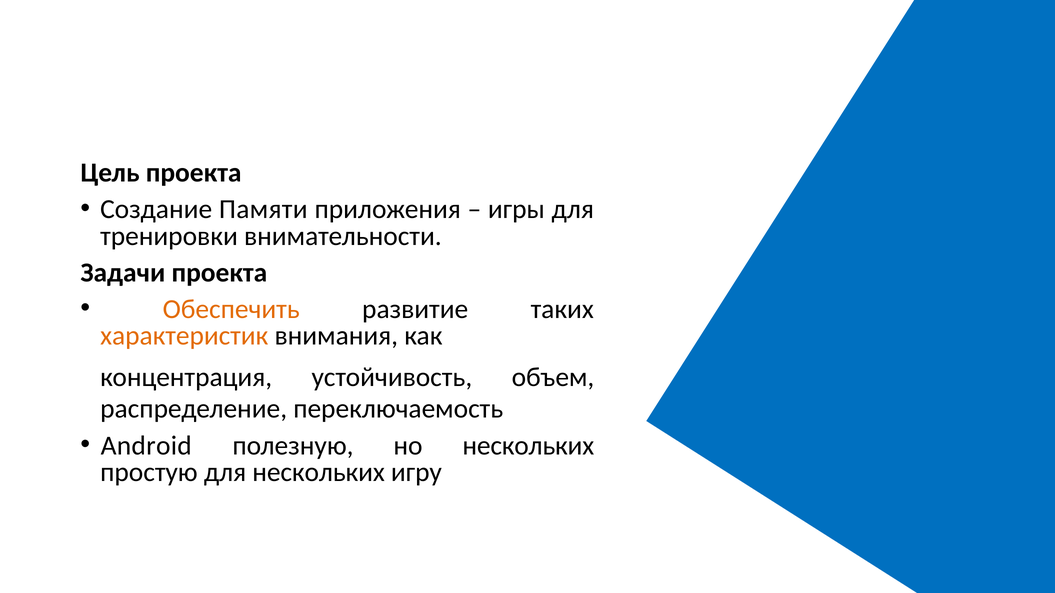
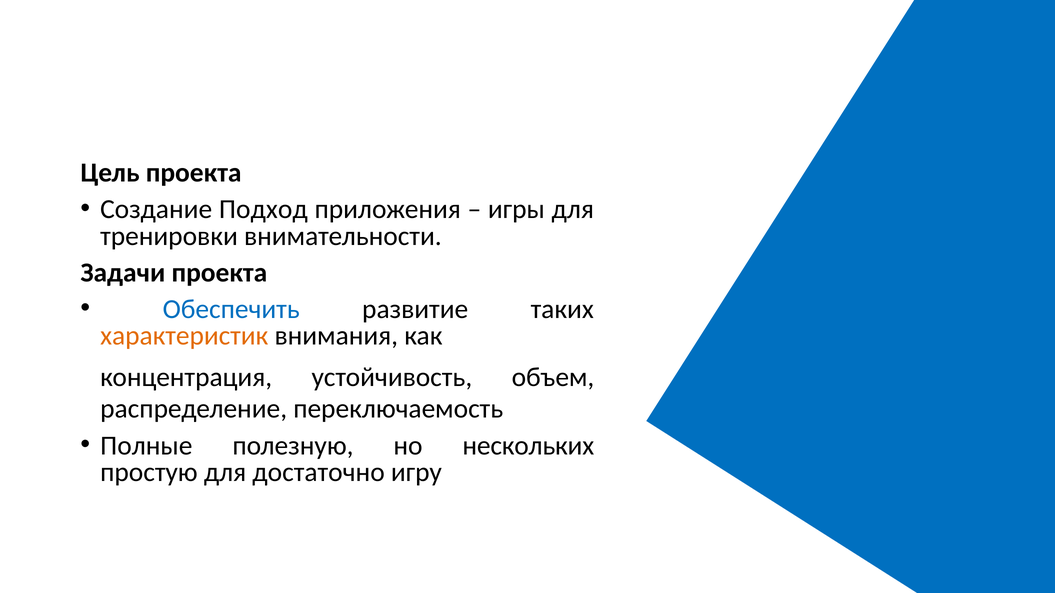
Памяти: Памяти -> Подход (263, 210)
Обеспечить colour: orange -> blue (231, 309)
Android: Android -> Полные (146, 446)
для нескольких: нескольких -> достаточно (319, 473)
